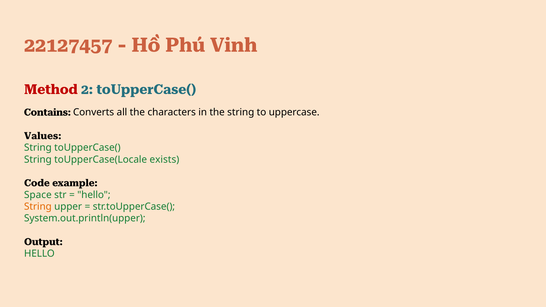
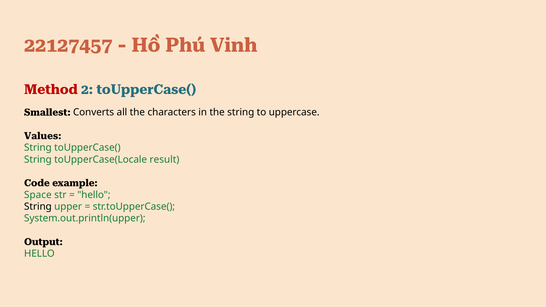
Contains: Contains -> Smallest (47, 112)
exists: exists -> result (164, 160)
String colour: orange -> black (38, 207)
